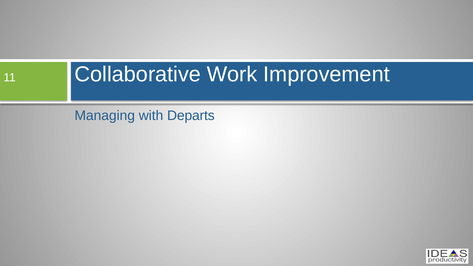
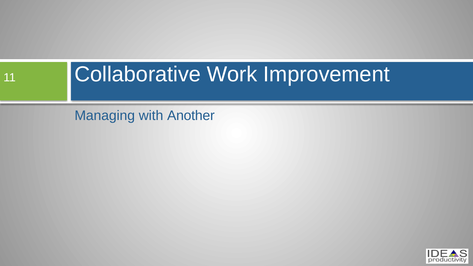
Departs: Departs -> Another (191, 116)
